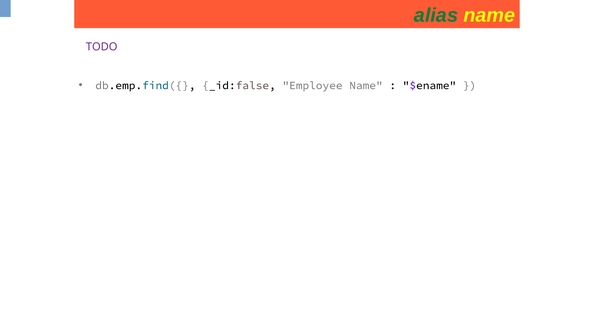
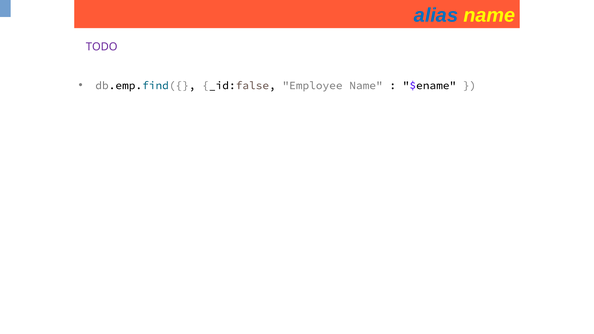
alias colour: green -> blue (436, 15)
